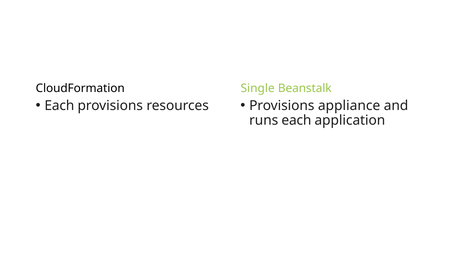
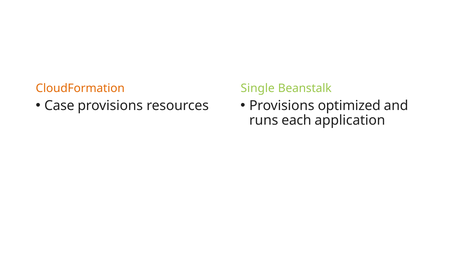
CloudFormation colour: black -> orange (80, 88)
Each: Each -> Case (59, 105)
appliance: appliance -> optimized (349, 105)
